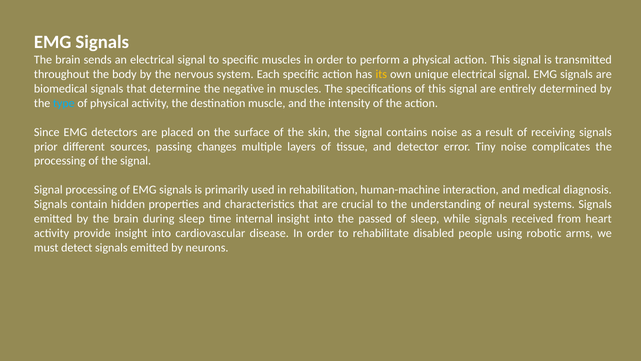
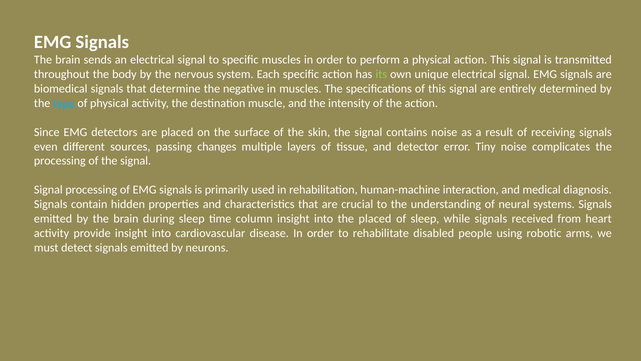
its colour: yellow -> light green (381, 74)
prior: prior -> even (46, 146)
internal: internal -> column (254, 218)
the passed: passed -> placed (375, 218)
